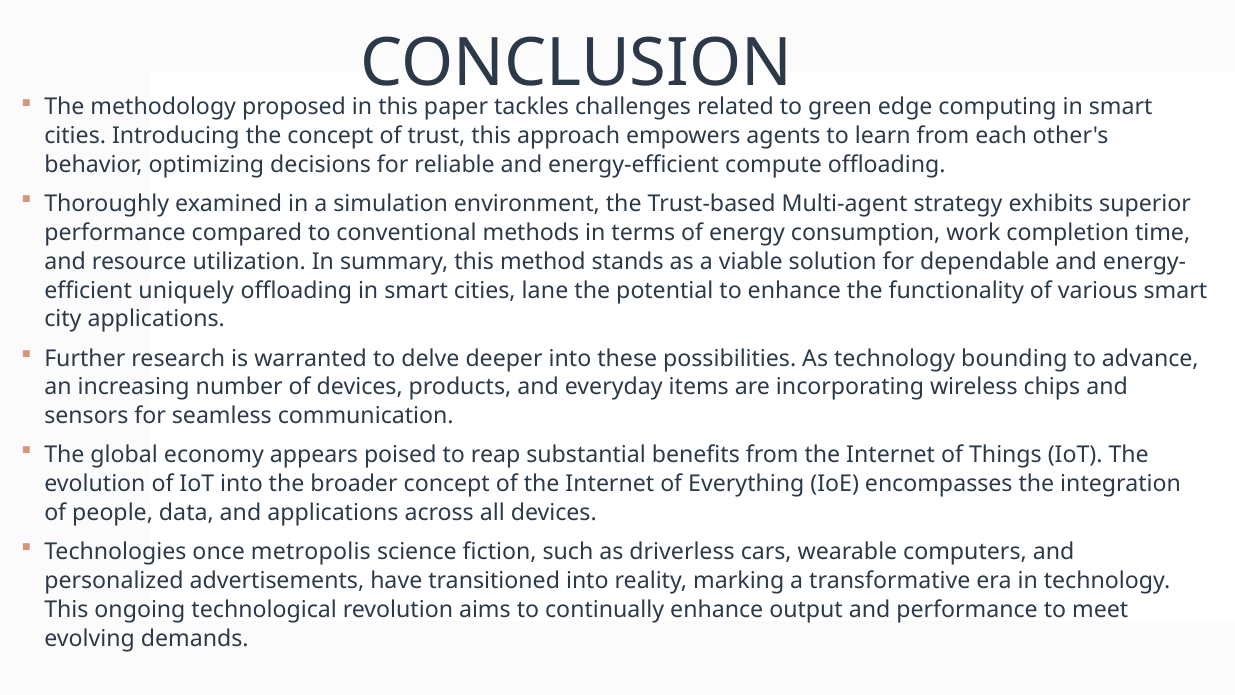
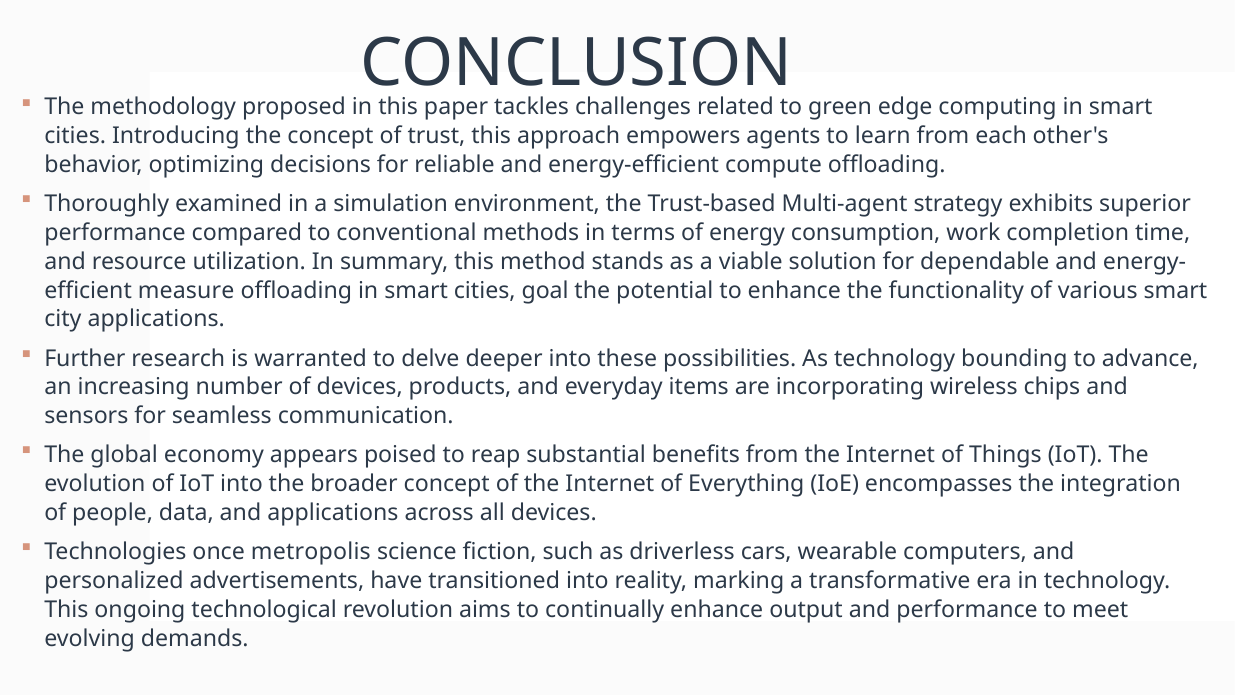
uniquely: uniquely -> measure (186, 290)
lane: lane -> goal (545, 290)
